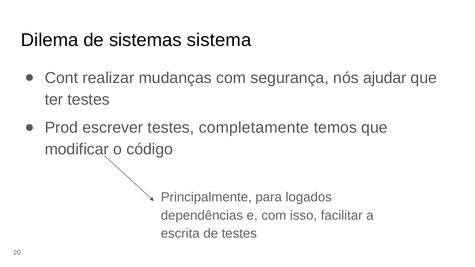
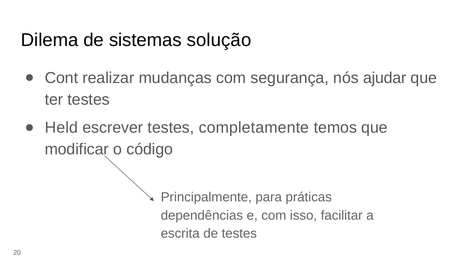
sistema: sistema -> solução (219, 40)
Prod: Prod -> Held (61, 128)
logados: logados -> práticas (309, 197)
